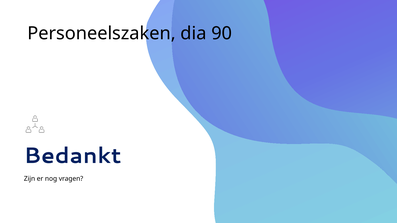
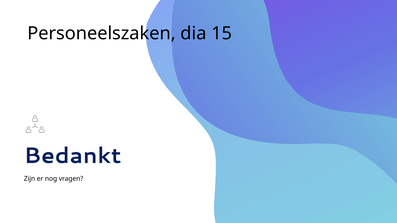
90: 90 -> 15 (222, 33)
